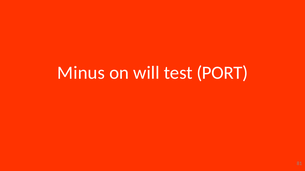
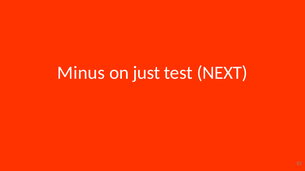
will: will -> just (147, 73)
PORT: PORT -> NEXT (222, 73)
